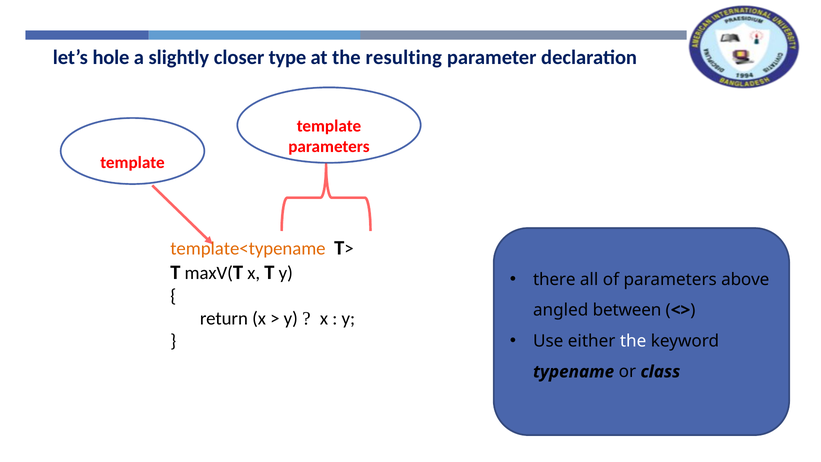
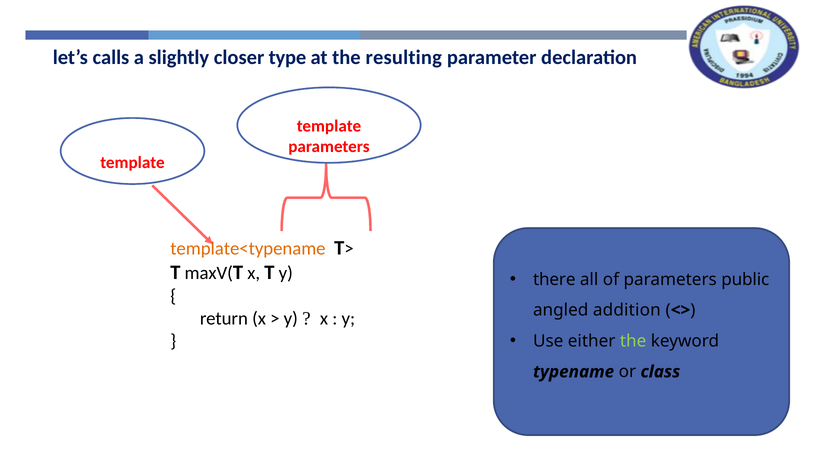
hole: hole -> calls (111, 58)
above: above -> public (745, 279)
between: between -> addition (627, 310)
the colour: white -> light green (633, 341)
